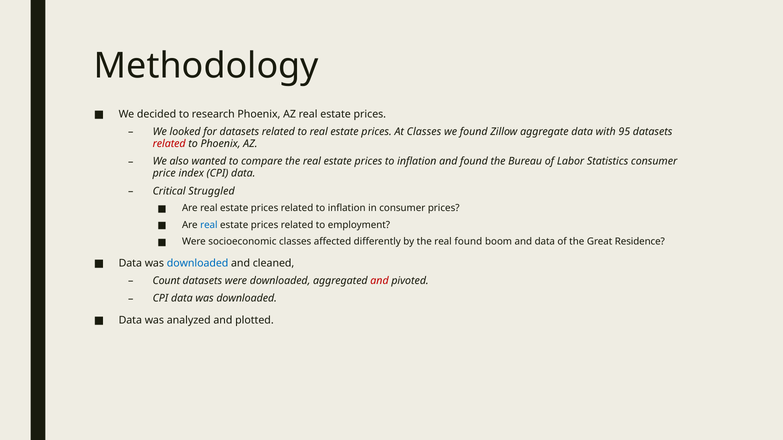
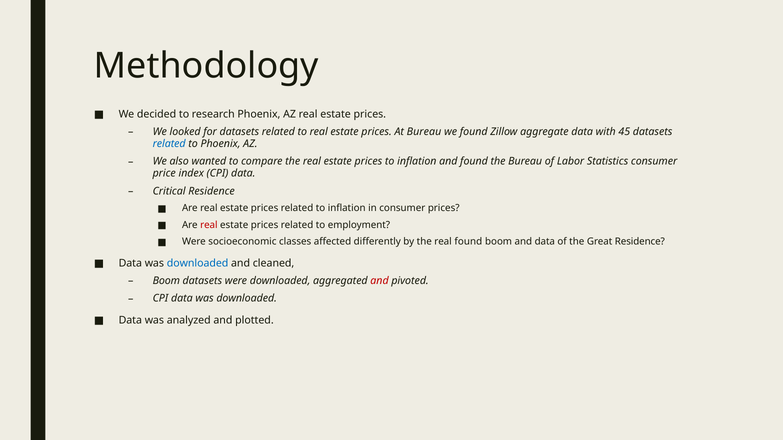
At Classes: Classes -> Bureau (424, 132)
95: 95 -> 45 (624, 132)
related colour: red -> blue (169, 144)
Critical Struggled: Struggled -> Residence (212, 191)
real colour: blue -> red (209, 225)
Count: Count -> Boom (166, 281)
